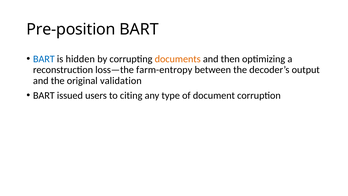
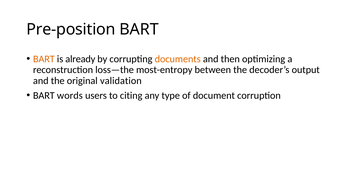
BART colour: blue -> orange (44, 59)
hidden: hidden -> already (80, 59)
farm-entropy: farm-entropy -> most-entropy (164, 70)
issued: issued -> words (70, 95)
